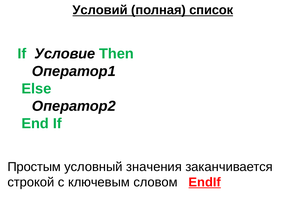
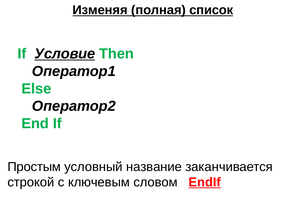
Условий: Условий -> Изменяя (100, 10)
Условие underline: none -> present (65, 54)
значения: значения -> название (154, 167)
